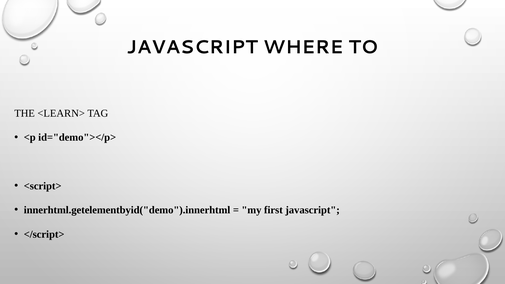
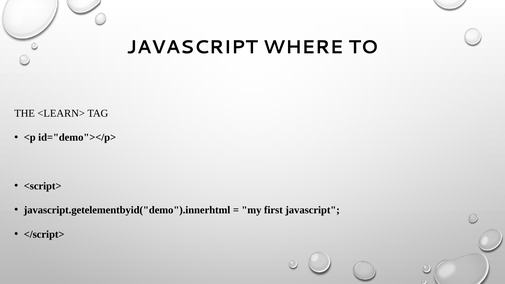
innerhtml.getelementbyid("demo").innerhtml: innerhtml.getelementbyid("demo").innerhtml -> javascript.getelementbyid("demo").innerhtml (127, 210)
